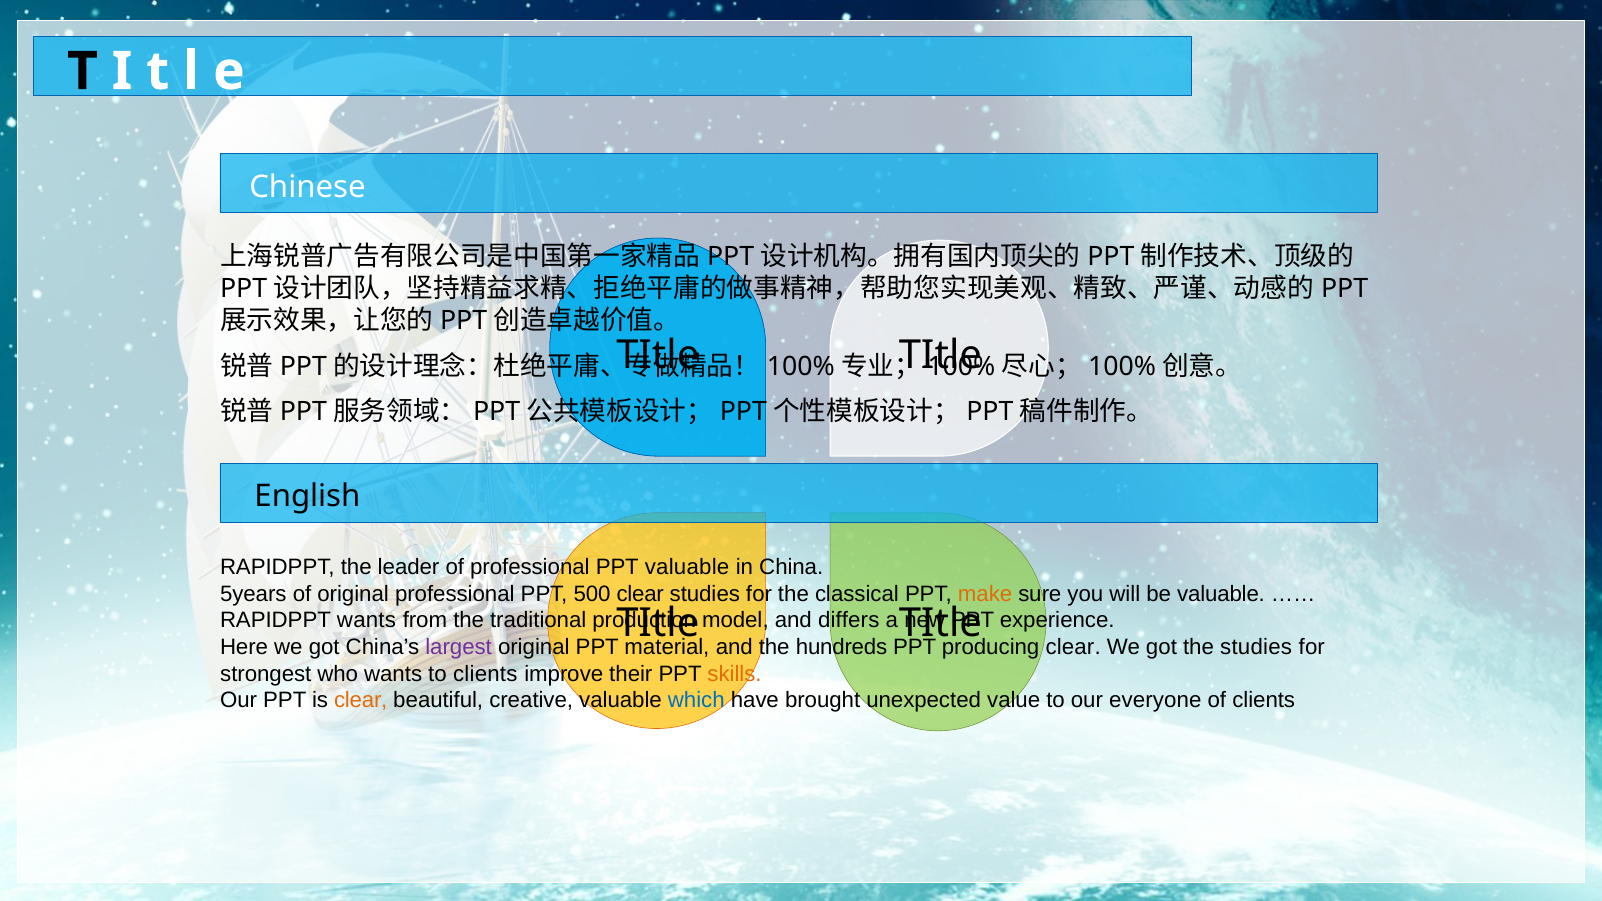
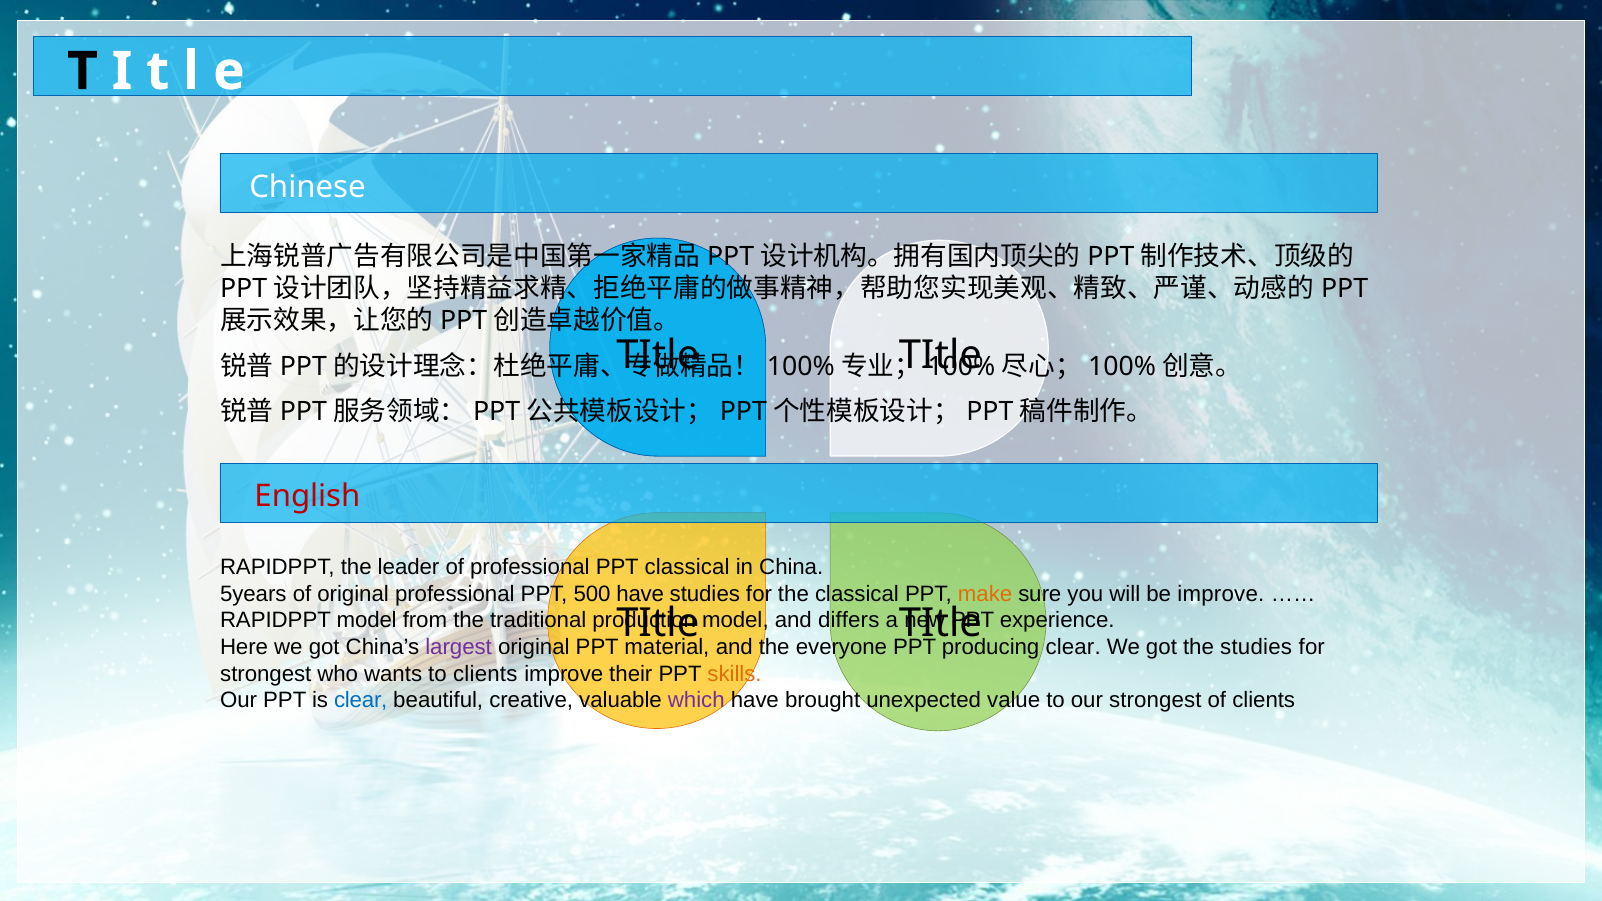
English colour: black -> red (307, 496)
PPT valuable: valuable -> classical (687, 567)
500 clear: clear -> have (640, 594)
be valuable: valuable -> improve (1221, 594)
RAPIDPPT wants: wants -> model (367, 621)
hundreds: hundreds -> everyone (841, 647)
clear colour: orange -> blue (361, 701)
which colour: blue -> purple (696, 701)
our everyone: everyone -> strongest (1155, 701)
